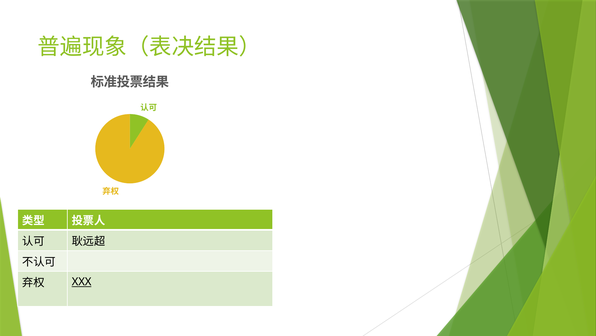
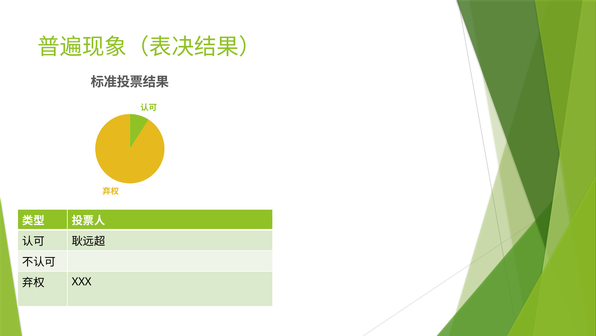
XXX underline: present -> none (82, 281)
